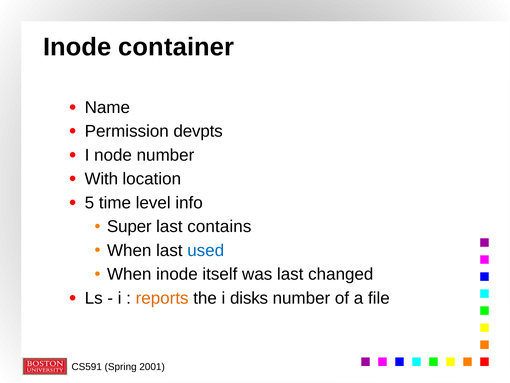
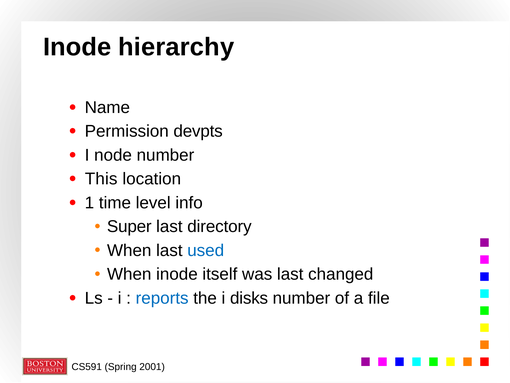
container: container -> hierarchy (176, 47)
With: With -> This (101, 179)
5: 5 -> 1 (89, 203)
contains: contains -> directory (219, 226)
reports colour: orange -> blue (162, 298)
